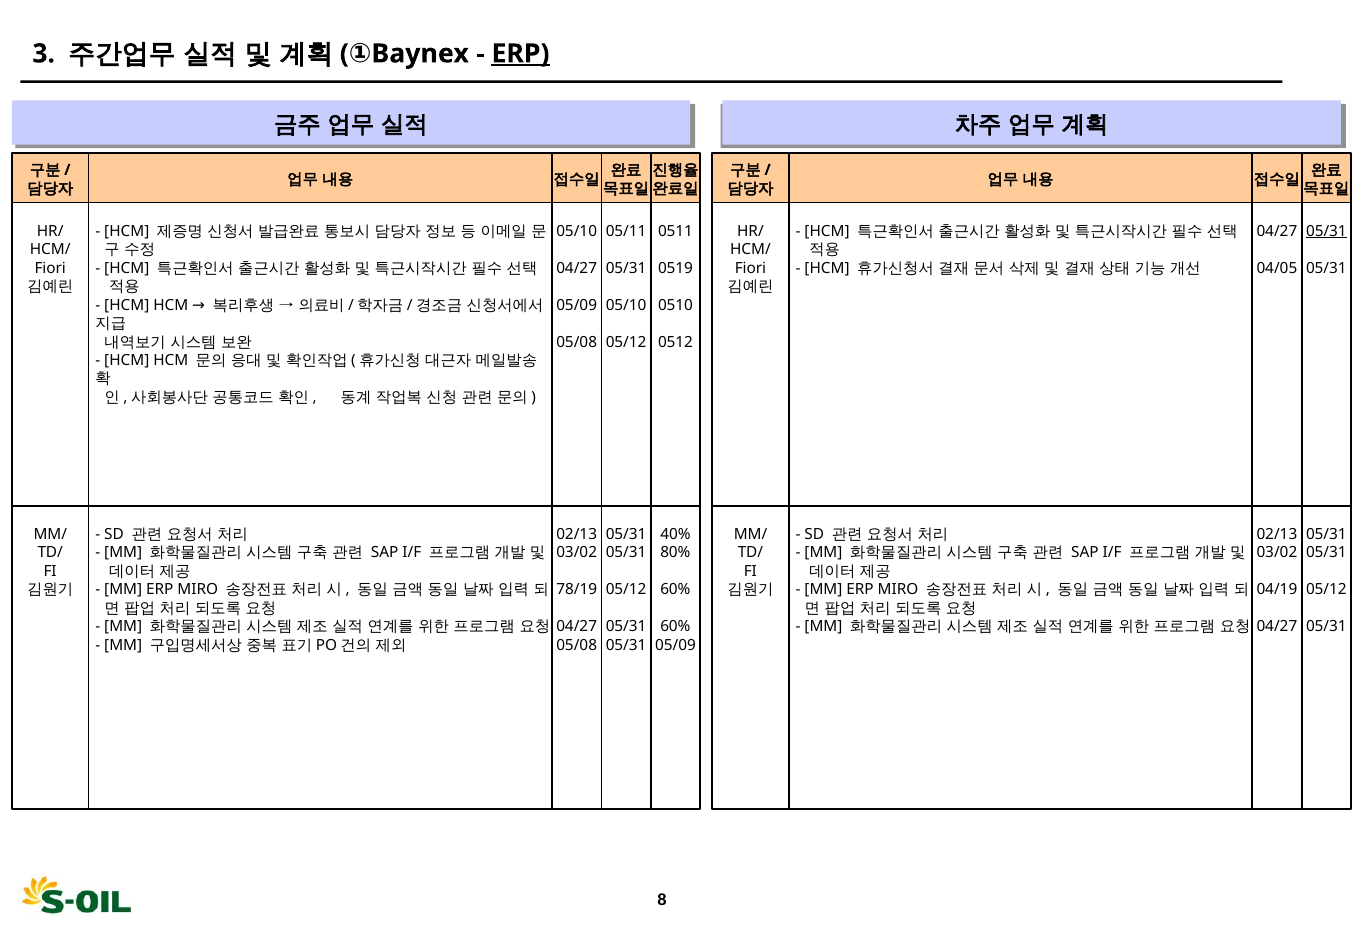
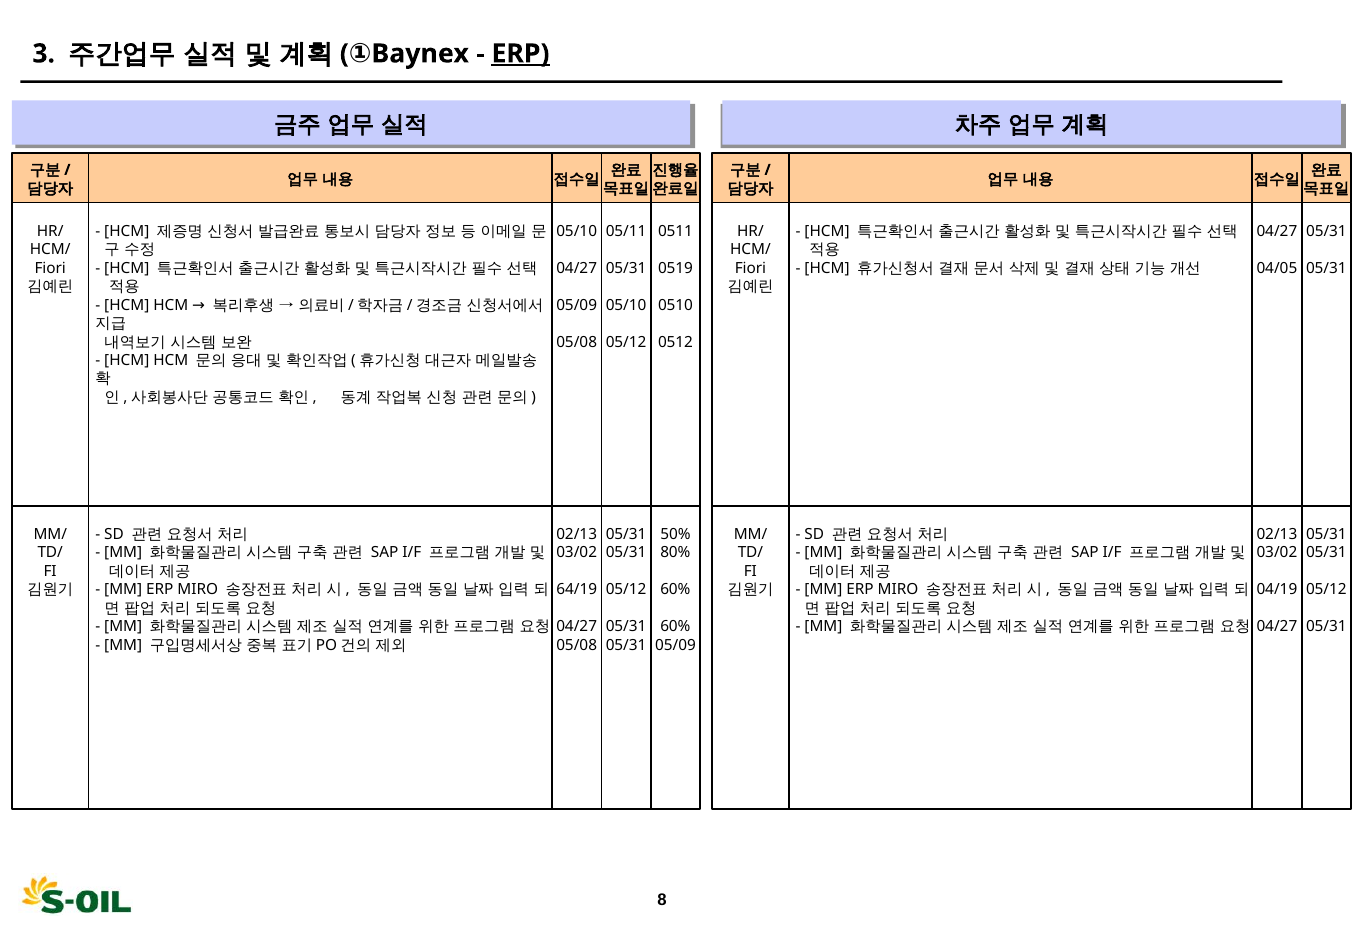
05/31 underline: present -> none (1326, 231)
40%: 40% -> 50% (675, 535)
78/19: 78/19 -> 64/19 (577, 590)
